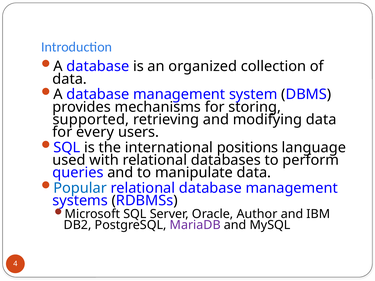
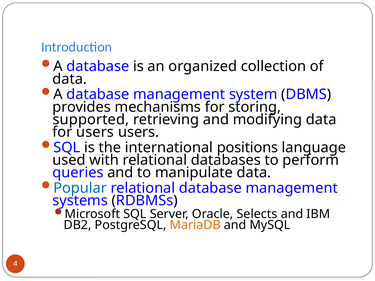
for every: every -> users (95, 132)
Author: Author -> Selects (257, 214)
MariaDB colour: purple -> orange (195, 225)
